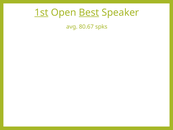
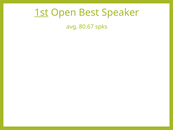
Best underline: present -> none (89, 12)
